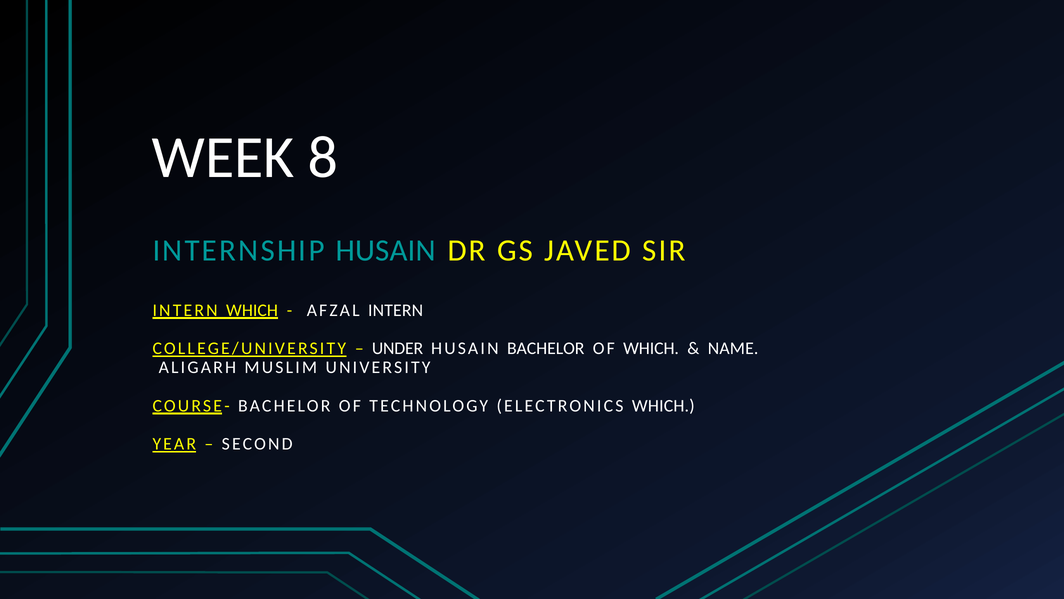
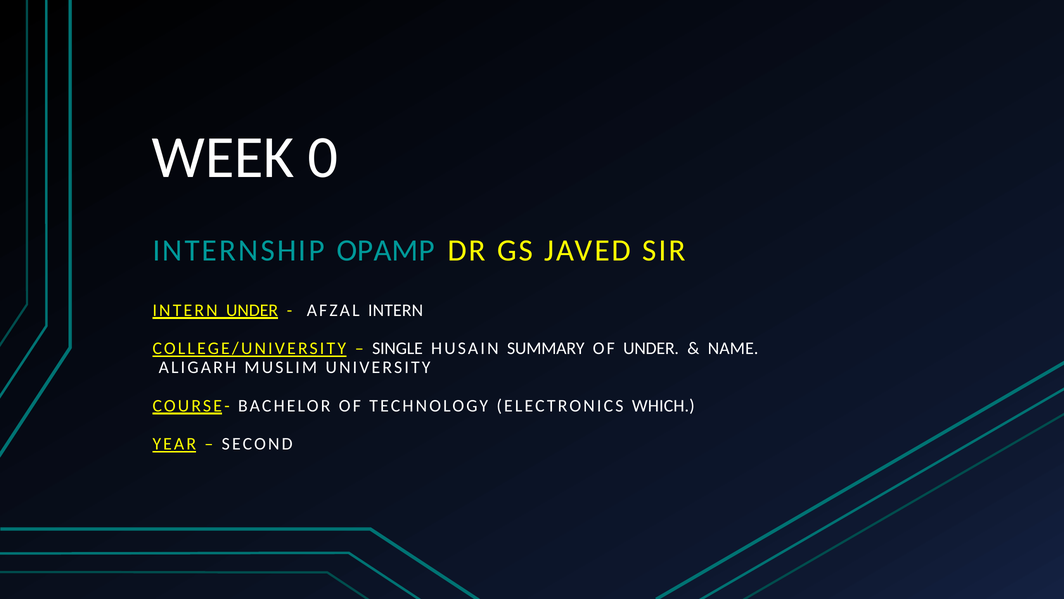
8: 8 -> 0 (323, 158)
INTERNSHIP HUSAIN: HUSAIN -> OPAMP (386, 250)
INTERN WHICH: WHICH -> UNDER (252, 310)
UNDER: UNDER -> SINGLE (397, 348)
HUSAIN BACHELOR: BACHELOR -> SUMMARY (546, 348)
OF WHICH: WHICH -> UNDER (651, 348)
